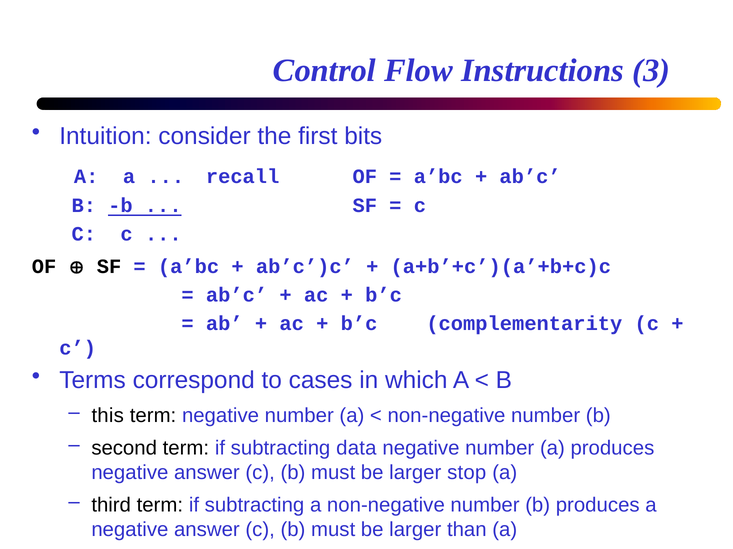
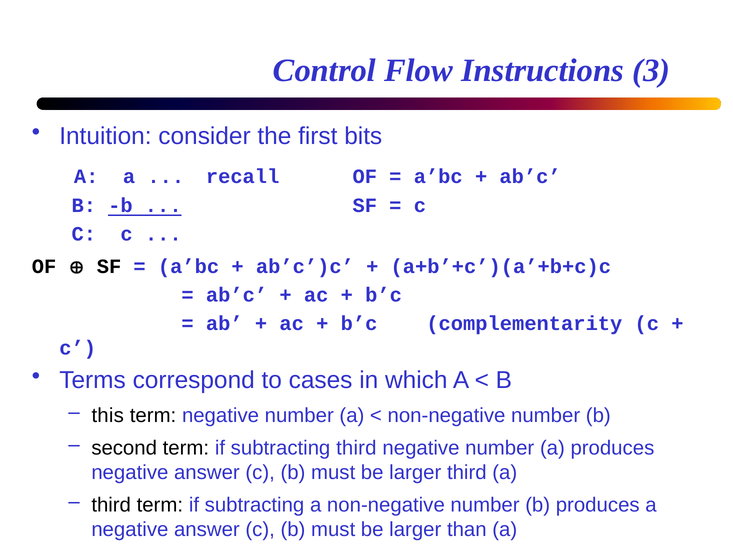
subtracting data: data -> third (356, 449)
larger stop: stop -> third (467, 473)
